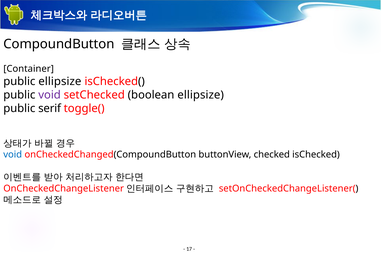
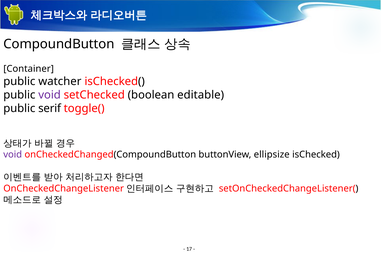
public ellipsize: ellipsize -> watcher (60, 81)
boolean ellipsize: ellipsize -> editable (201, 95)
void colour: blue -> purple (13, 155)
checked: checked -> ellipsize (272, 155)
